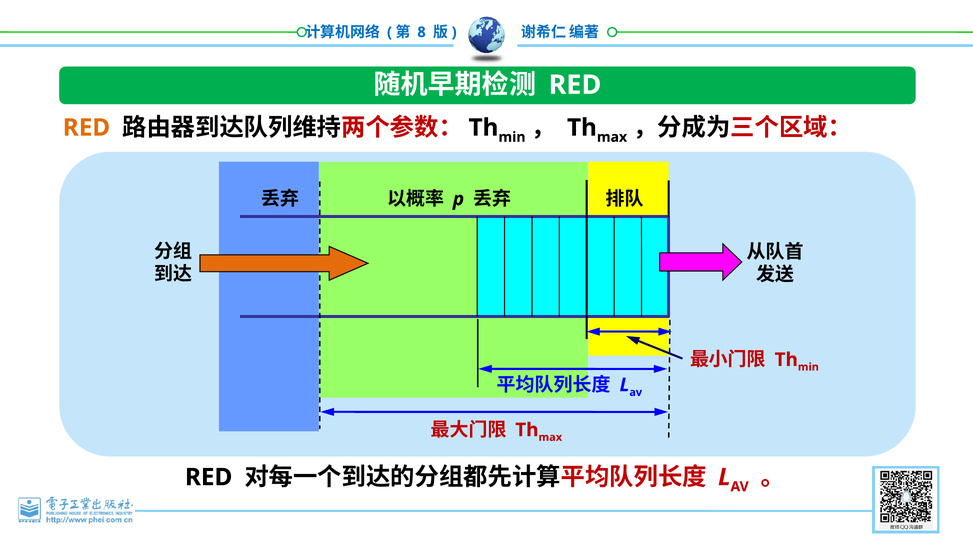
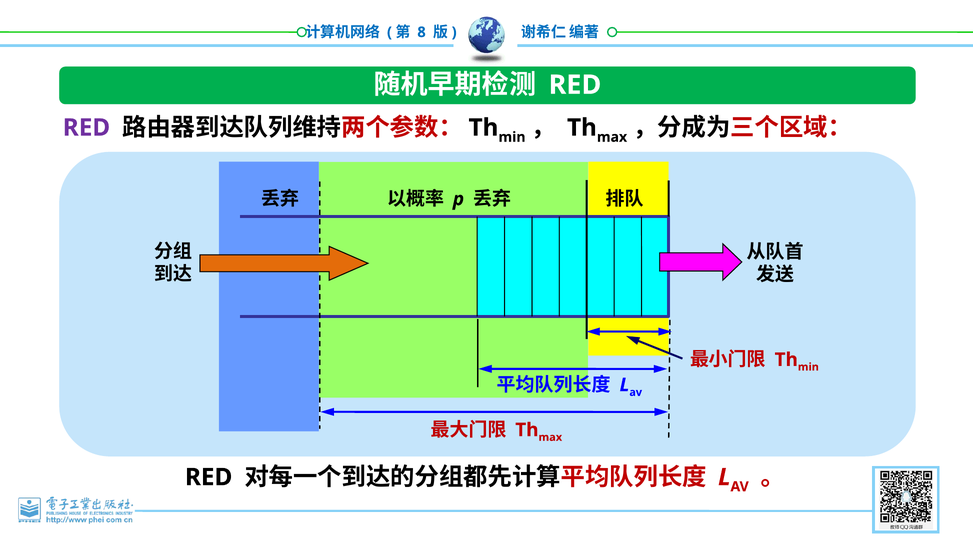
RED colour: orange -> purple (86, 128)
